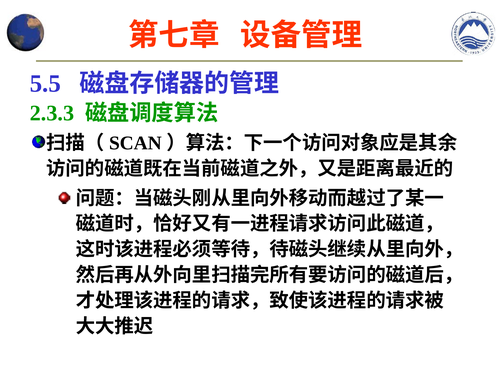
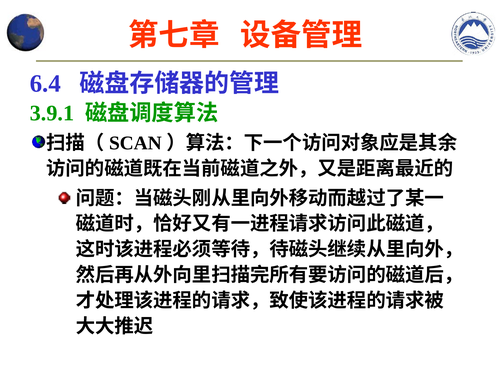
5.5: 5.5 -> 6.4 (45, 84)
2.3.3: 2.3.3 -> 3.9.1 (52, 113)
